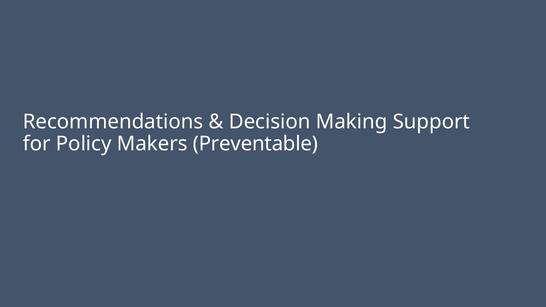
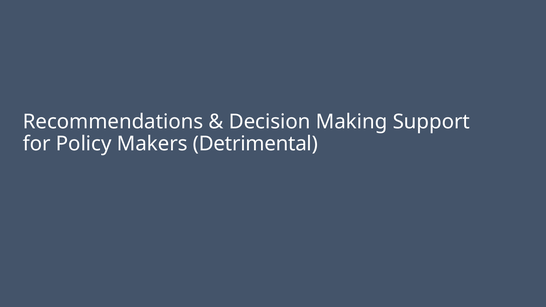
Preventable: Preventable -> Detrimental (255, 144)
